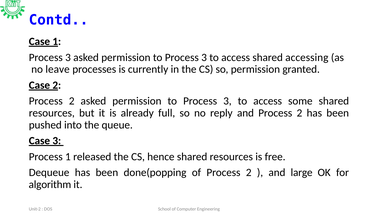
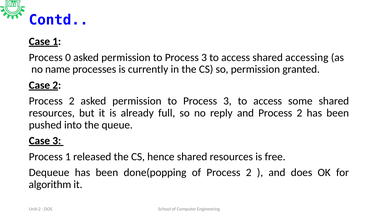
3: 3 -> 0 (68, 57)
leave: leave -> name (58, 69)
large: large -> does (302, 172)
